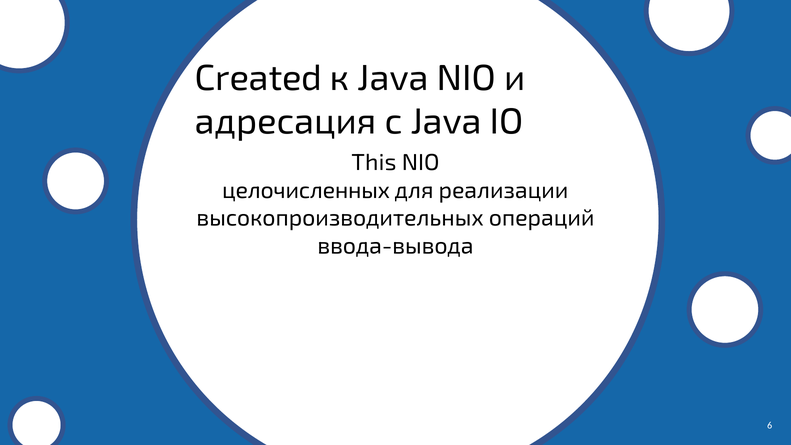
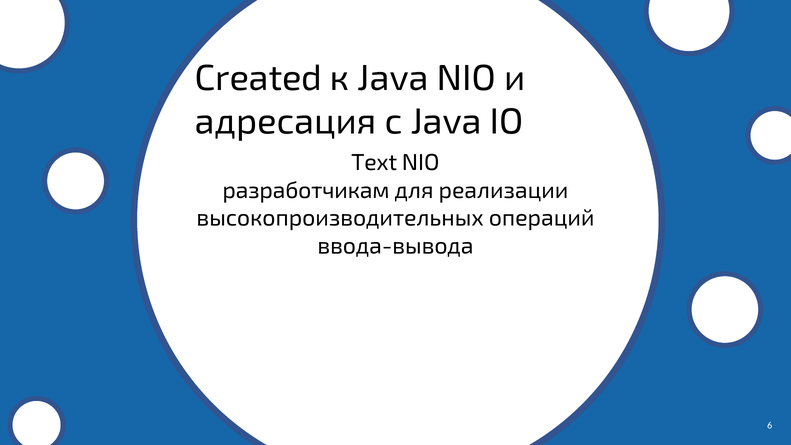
This: This -> Text (374, 163)
целочисленных: целочисленных -> разработчикам (306, 190)
